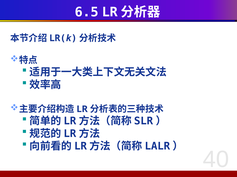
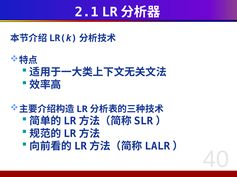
6.5: 6.5 -> 2.1 (87, 12)
